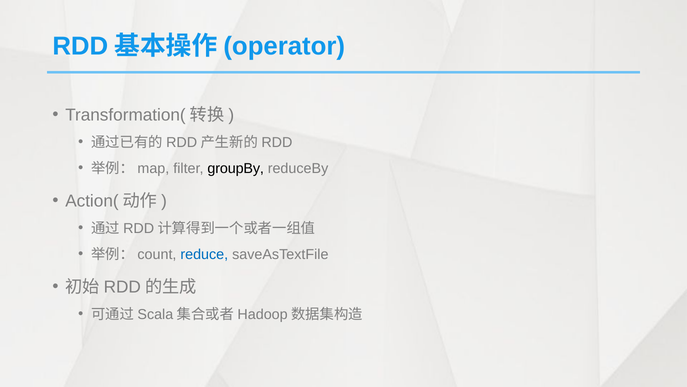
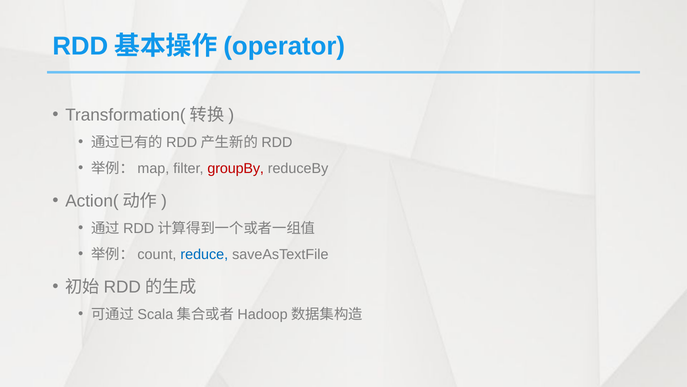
groupBy colour: black -> red (236, 168)
